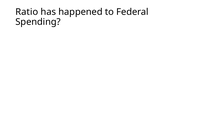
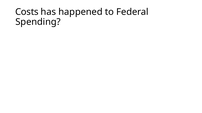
Ratio: Ratio -> Costs (27, 12)
